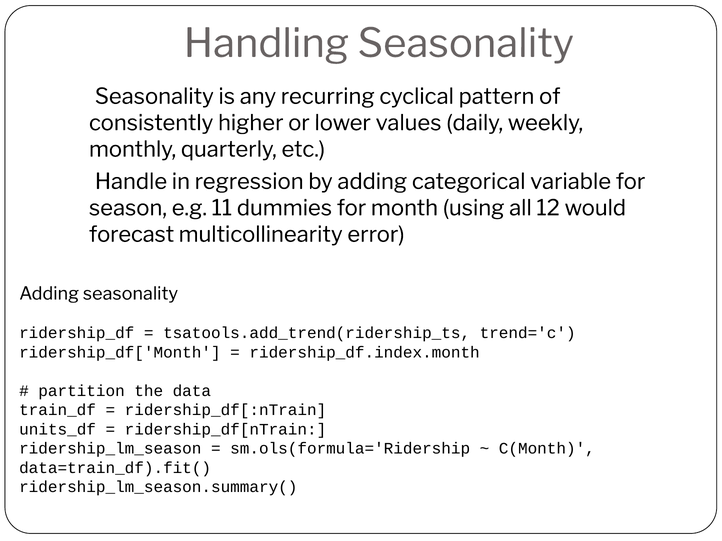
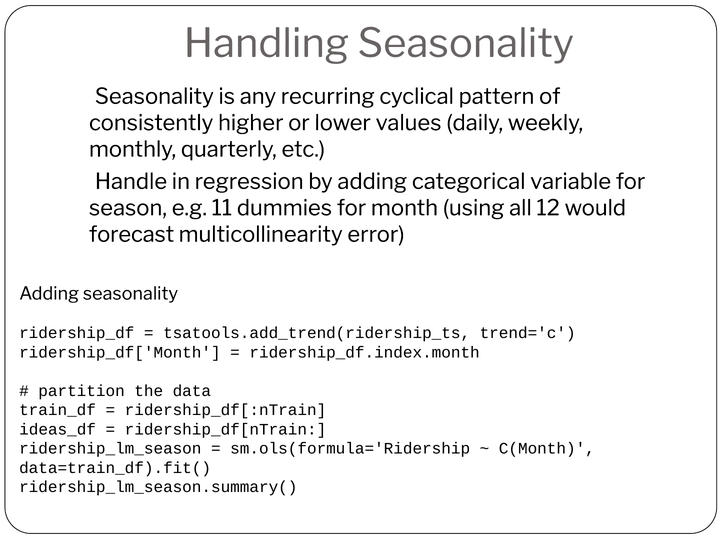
units_df: units_df -> ideas_df (58, 430)
